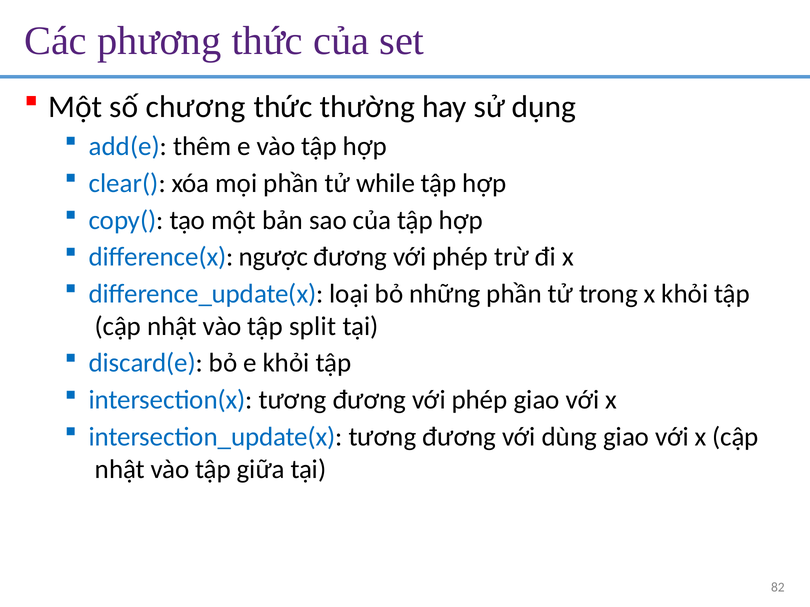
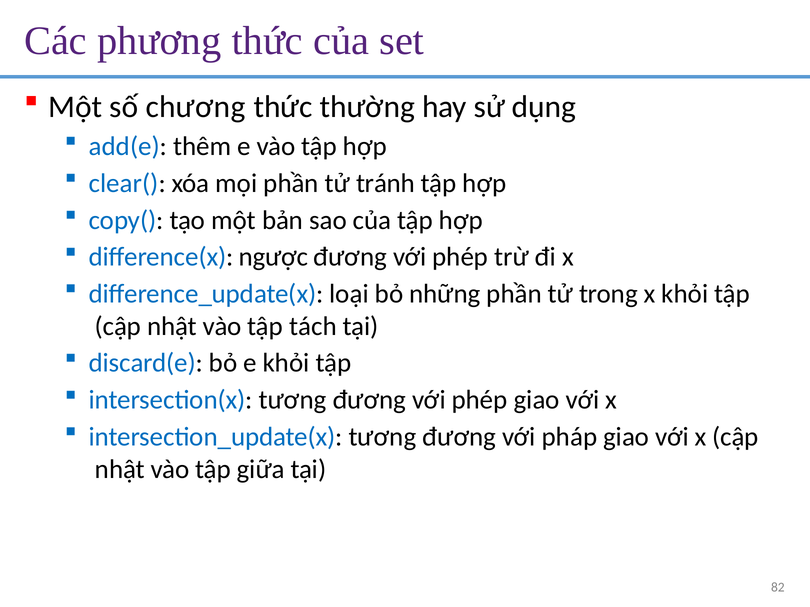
while: while -> tránh (386, 183)
split: split -> tách (313, 326)
dùng: dùng -> pháp (569, 437)
